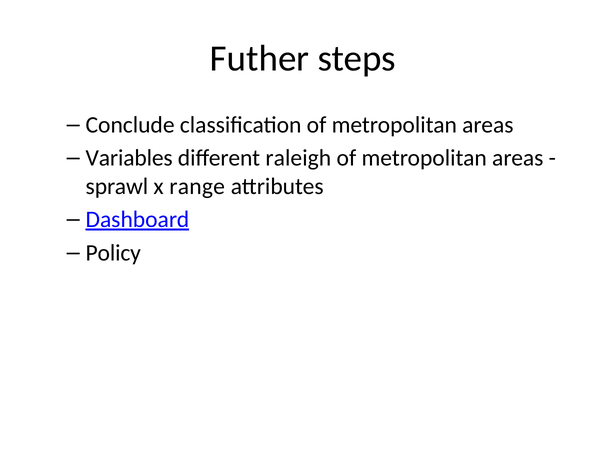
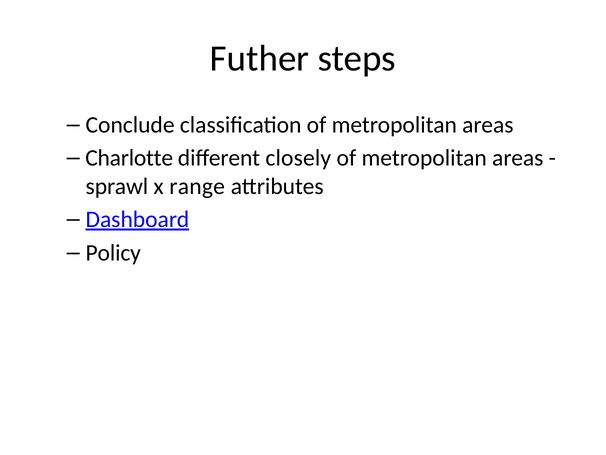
Variables: Variables -> Charlotte (129, 158)
raleigh: raleigh -> closely (298, 158)
